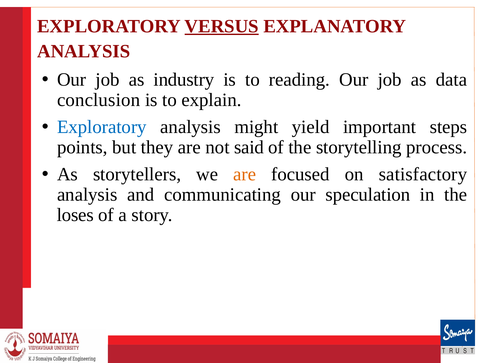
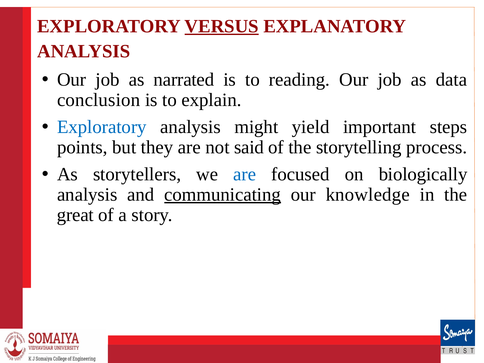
industry: industry -> narrated (184, 80)
are colour: orange -> blue (245, 174)
satisfactory: satisfactory -> biologically (423, 174)
communicating underline: none -> present (223, 195)
speculation: speculation -> knowledge (368, 195)
loses: loses -> great (75, 215)
